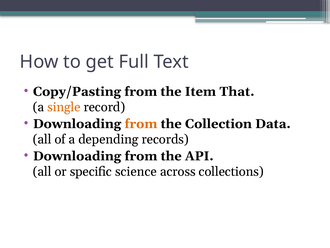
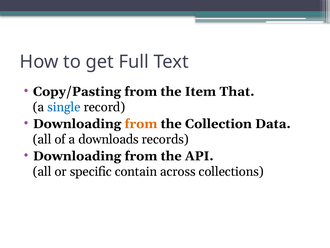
single colour: orange -> blue (64, 107)
depending: depending -> downloads (108, 139)
science: science -> contain (136, 171)
